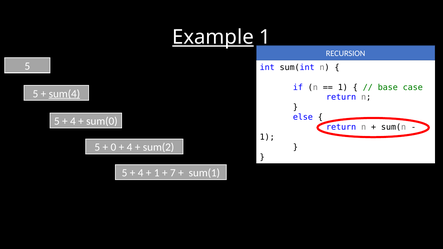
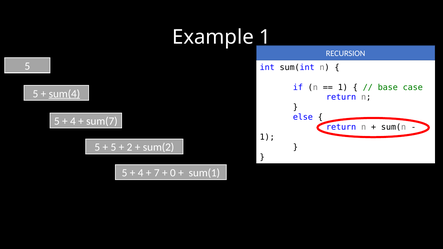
Example underline: present -> none (213, 37)
sum(0: sum(0 -> sum(7 (102, 121)
0: 0 -> 5 (113, 147)
4: 4 -> 2 (130, 147)
1: 1 -> 7 (157, 173)
7: 7 -> 0 (173, 173)
